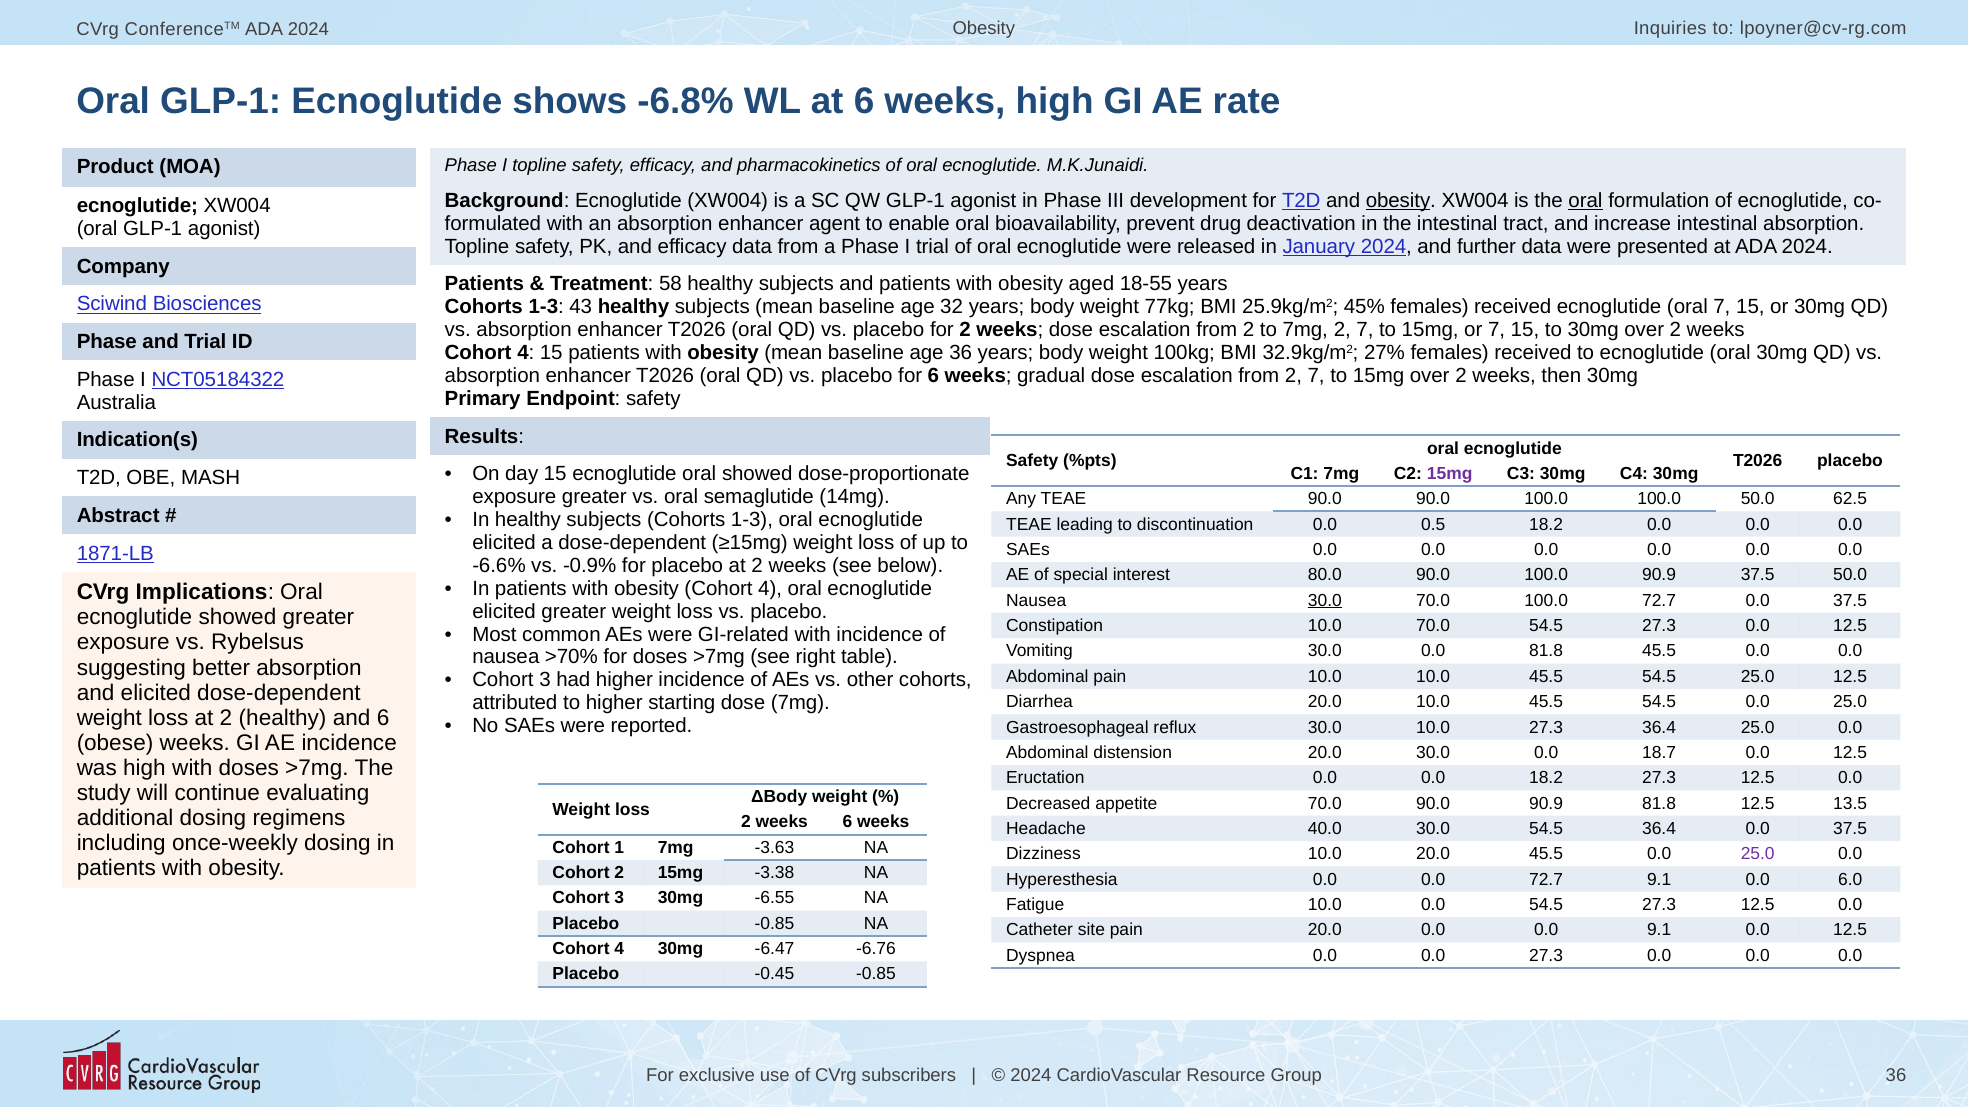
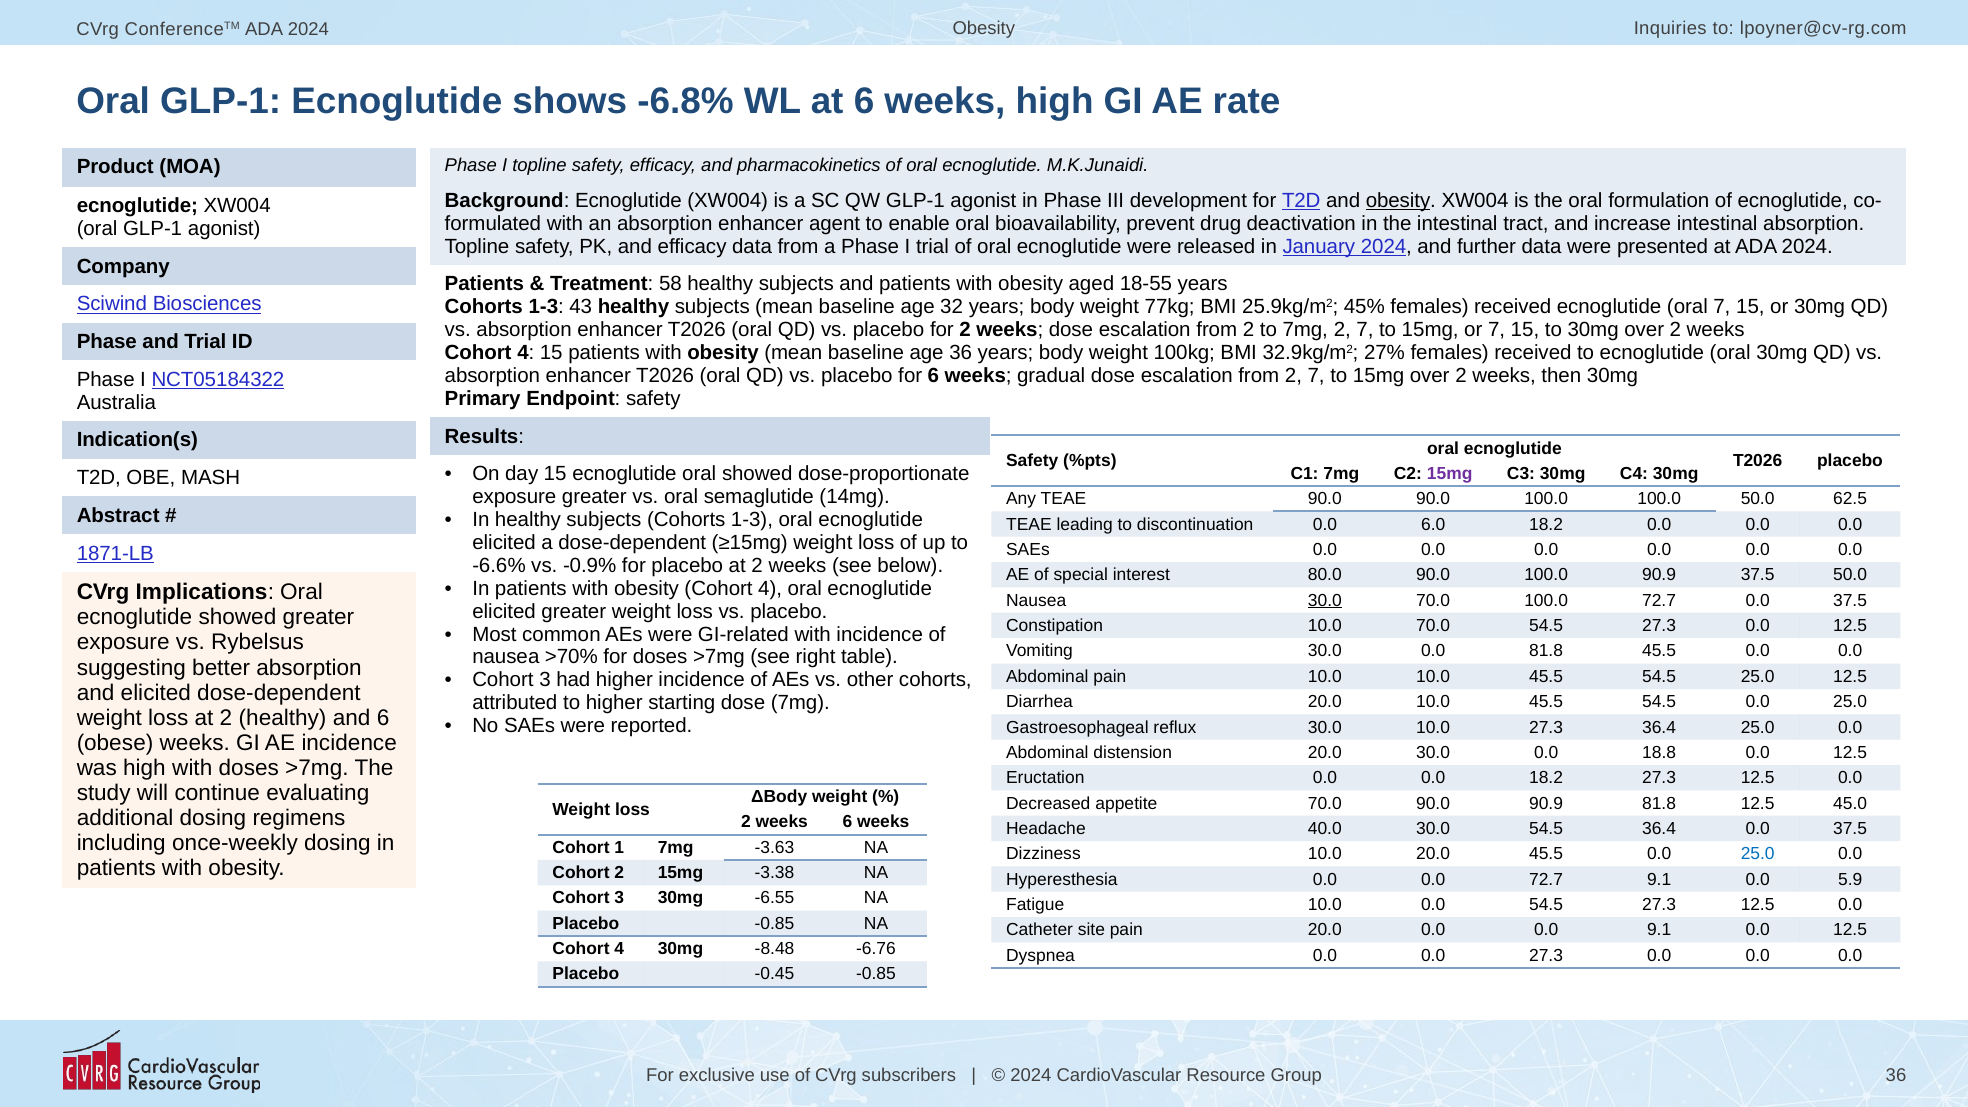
oral underline: present -> none (1585, 201)
0.5: 0.5 -> 6.0 (1433, 524)
18.7: 18.7 -> 18.8 (1659, 753)
13.5: 13.5 -> 45.0 (1850, 803)
25.0 colour: purple -> blue (1758, 854)
6.0: 6.0 -> 5.9 (1850, 879)
-6.47: -6.47 -> -8.48 (775, 949)
